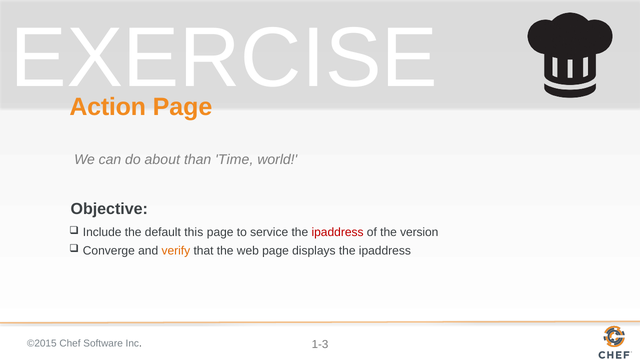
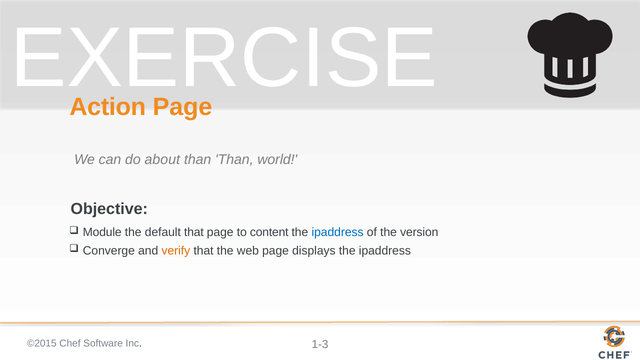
than Time: Time -> Than (234, 159)
Include: Include -> Module (102, 232)
default this: this -> that (194, 232)
service: service -> content (269, 232)
ipaddress colour: red -> blue (338, 232)
